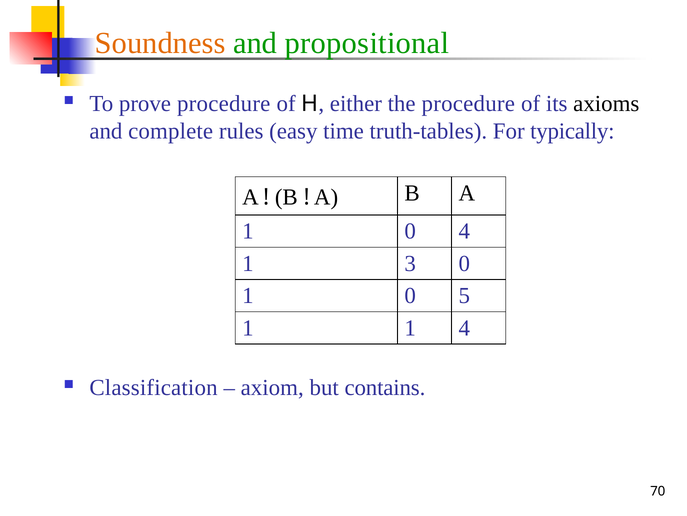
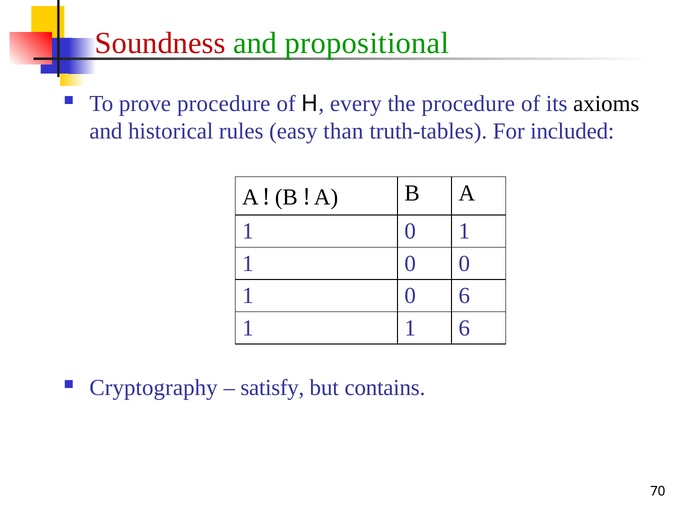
Soundness colour: orange -> red (160, 43)
either: either -> every (356, 103)
complete: complete -> historical (171, 131)
time: time -> than (343, 131)
typically: typically -> included (572, 131)
1 0 4: 4 -> 1 (464, 231)
3: 3 -> 0 (410, 263)
0 5: 5 -> 6 (464, 295)
1 4: 4 -> 6 (464, 328)
Classification: Classification -> Cryptography (154, 387)
axiom: axiom -> satisfy (272, 387)
